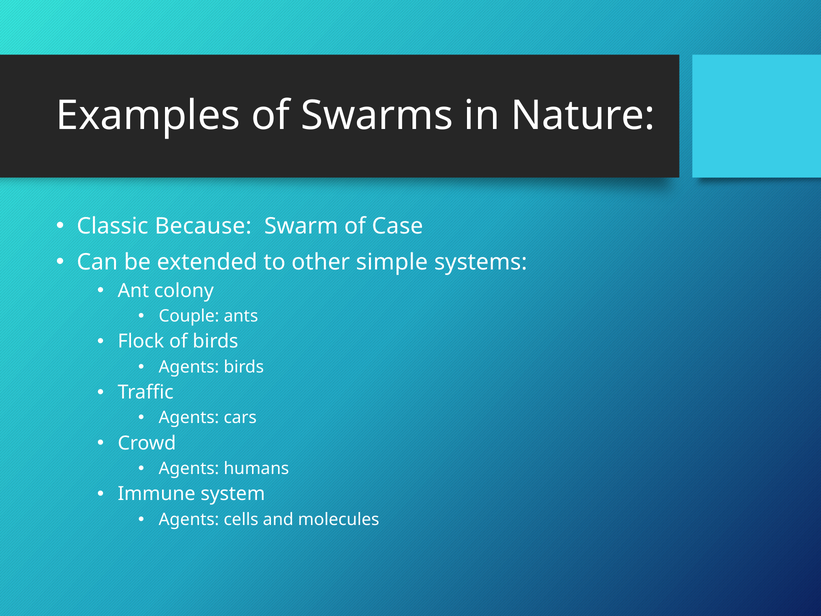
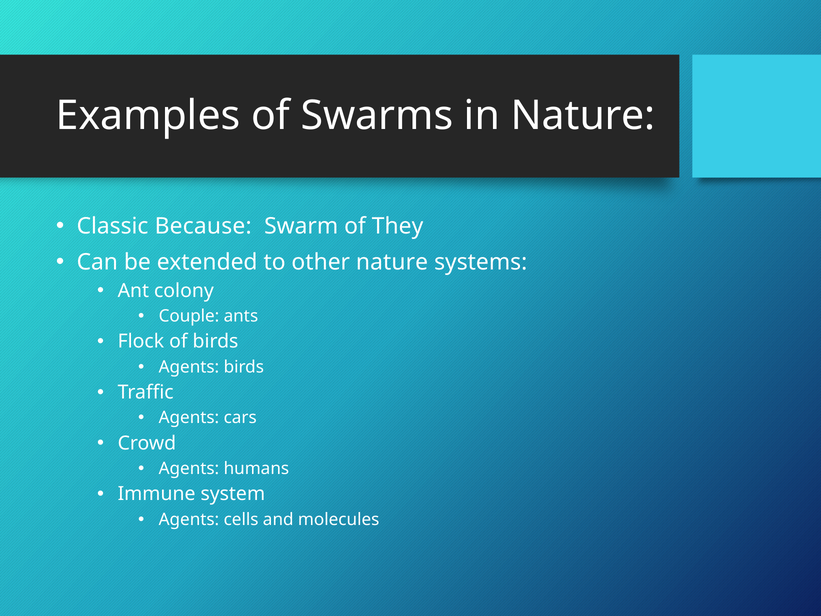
Case: Case -> They (398, 226)
other simple: simple -> nature (392, 262)
